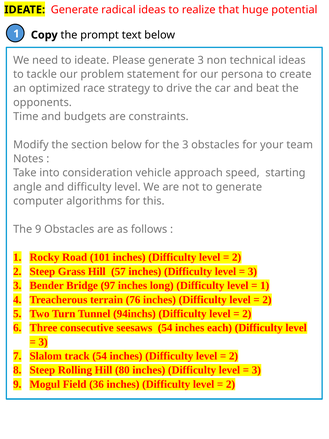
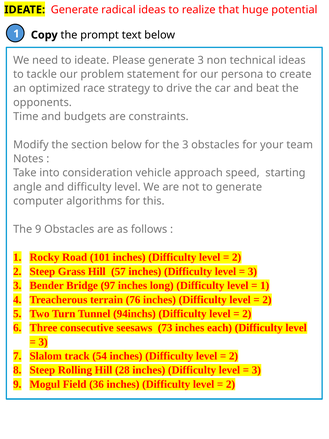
seesaws 54: 54 -> 73 (165, 328)
80: 80 -> 28 (122, 370)
